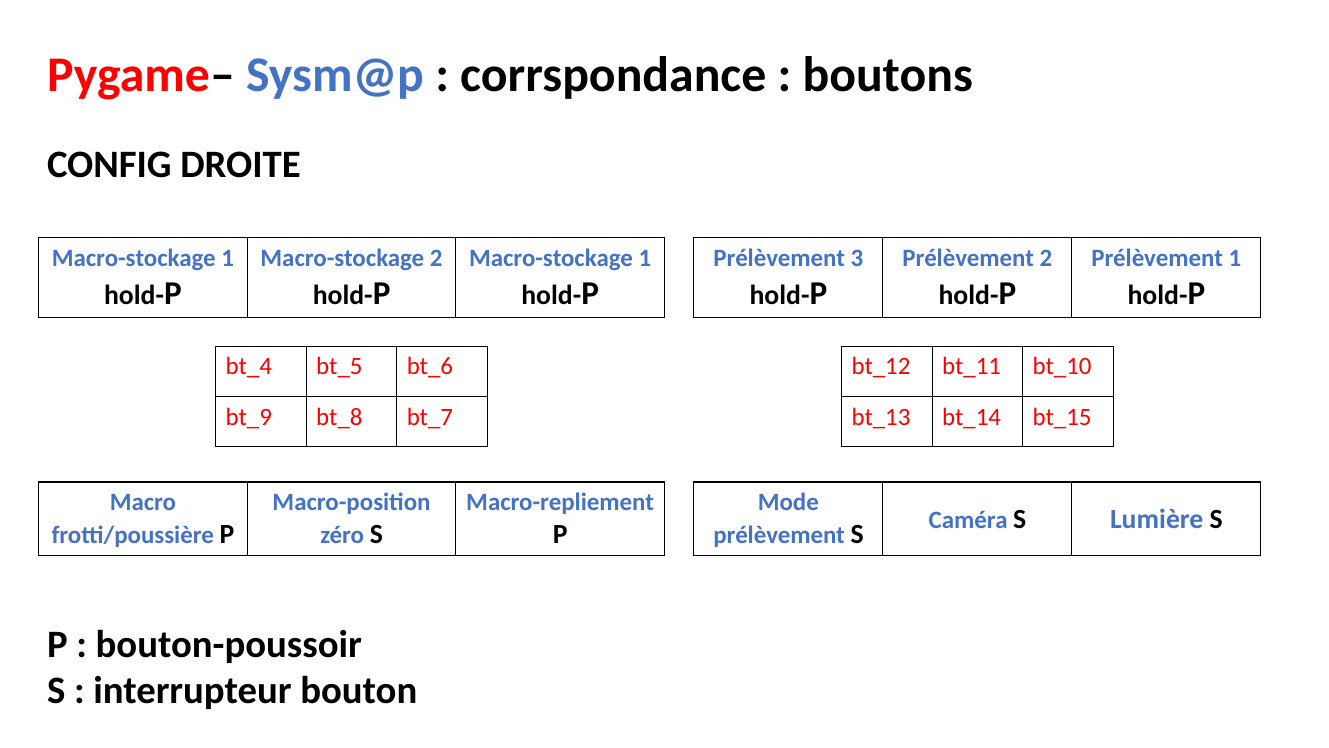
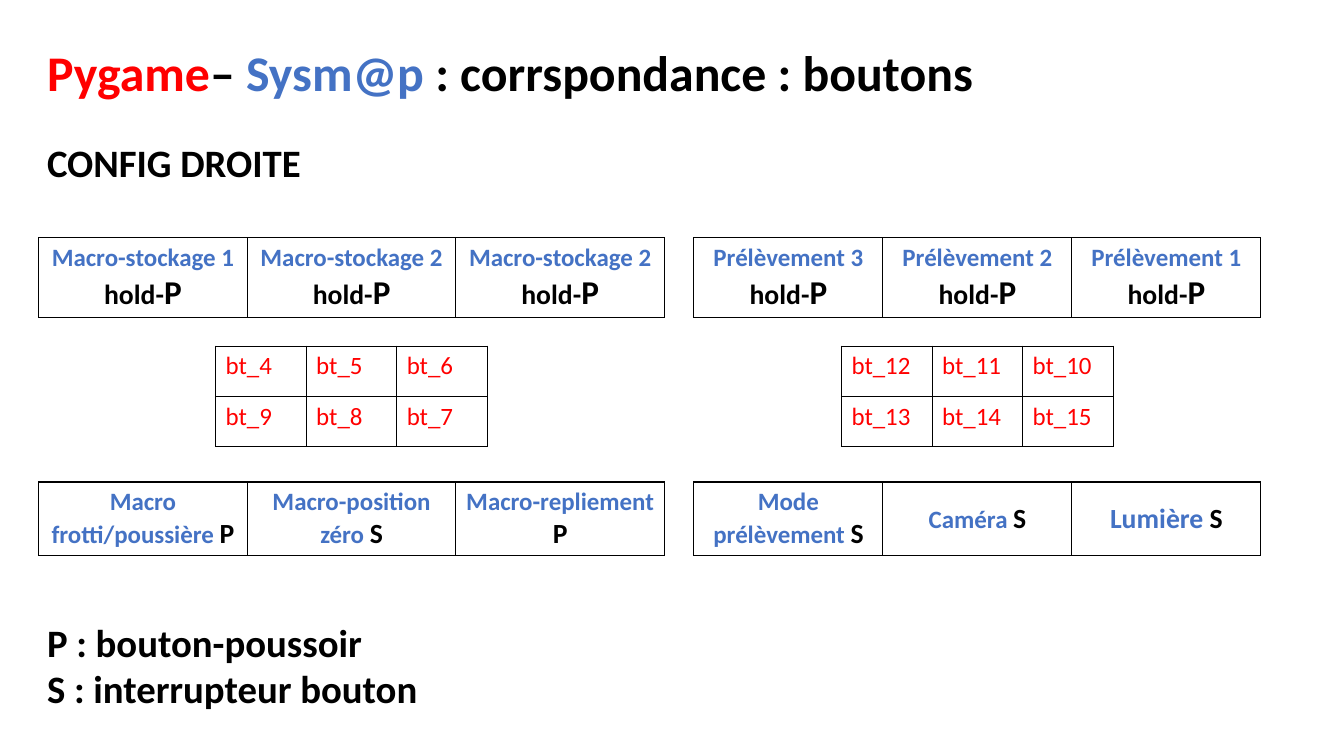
1: 1 -> 2 (645, 258)
